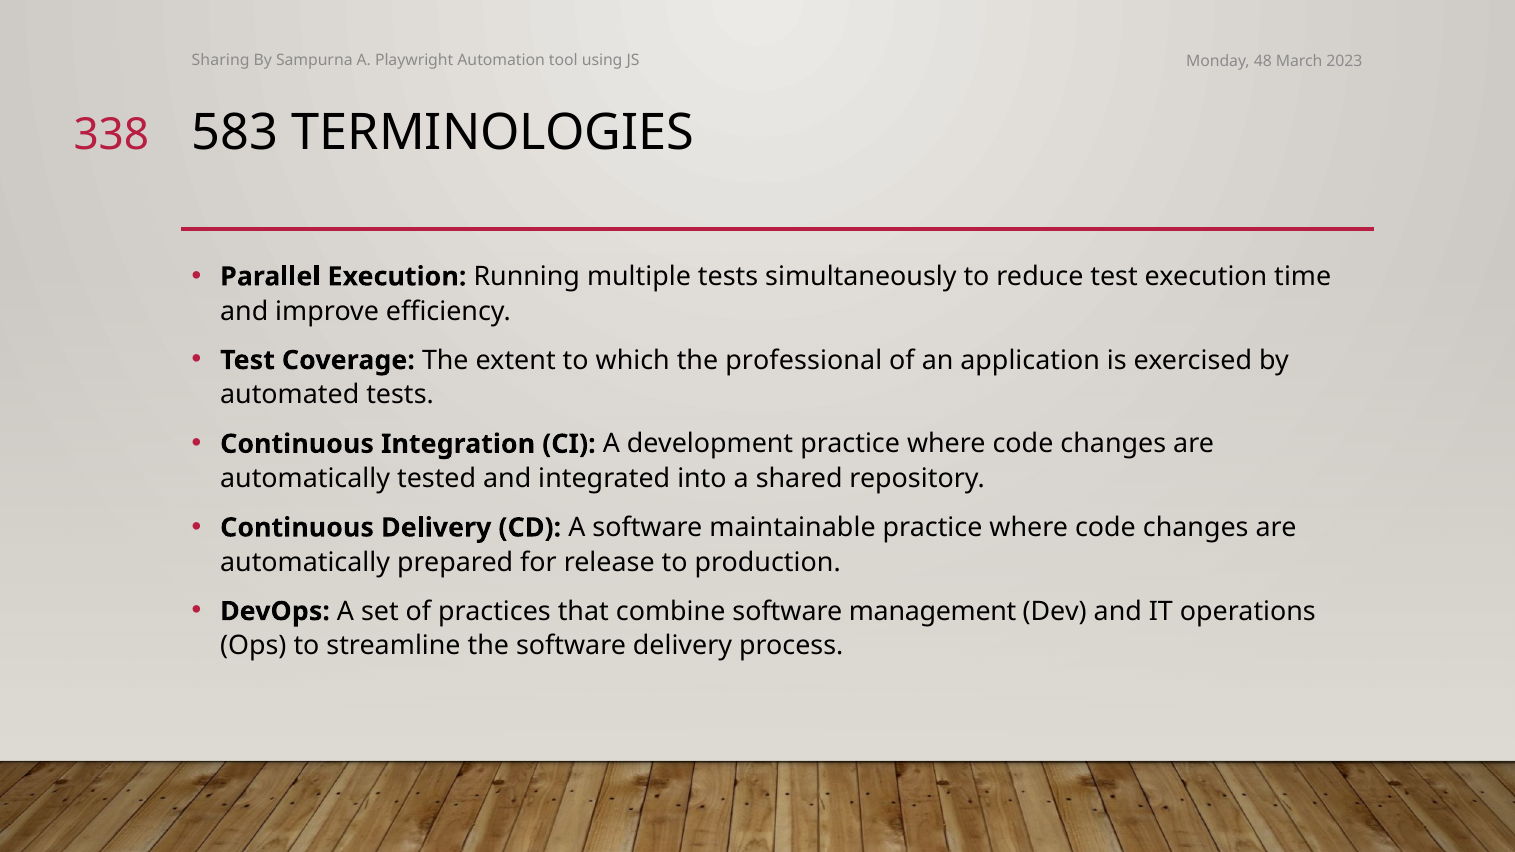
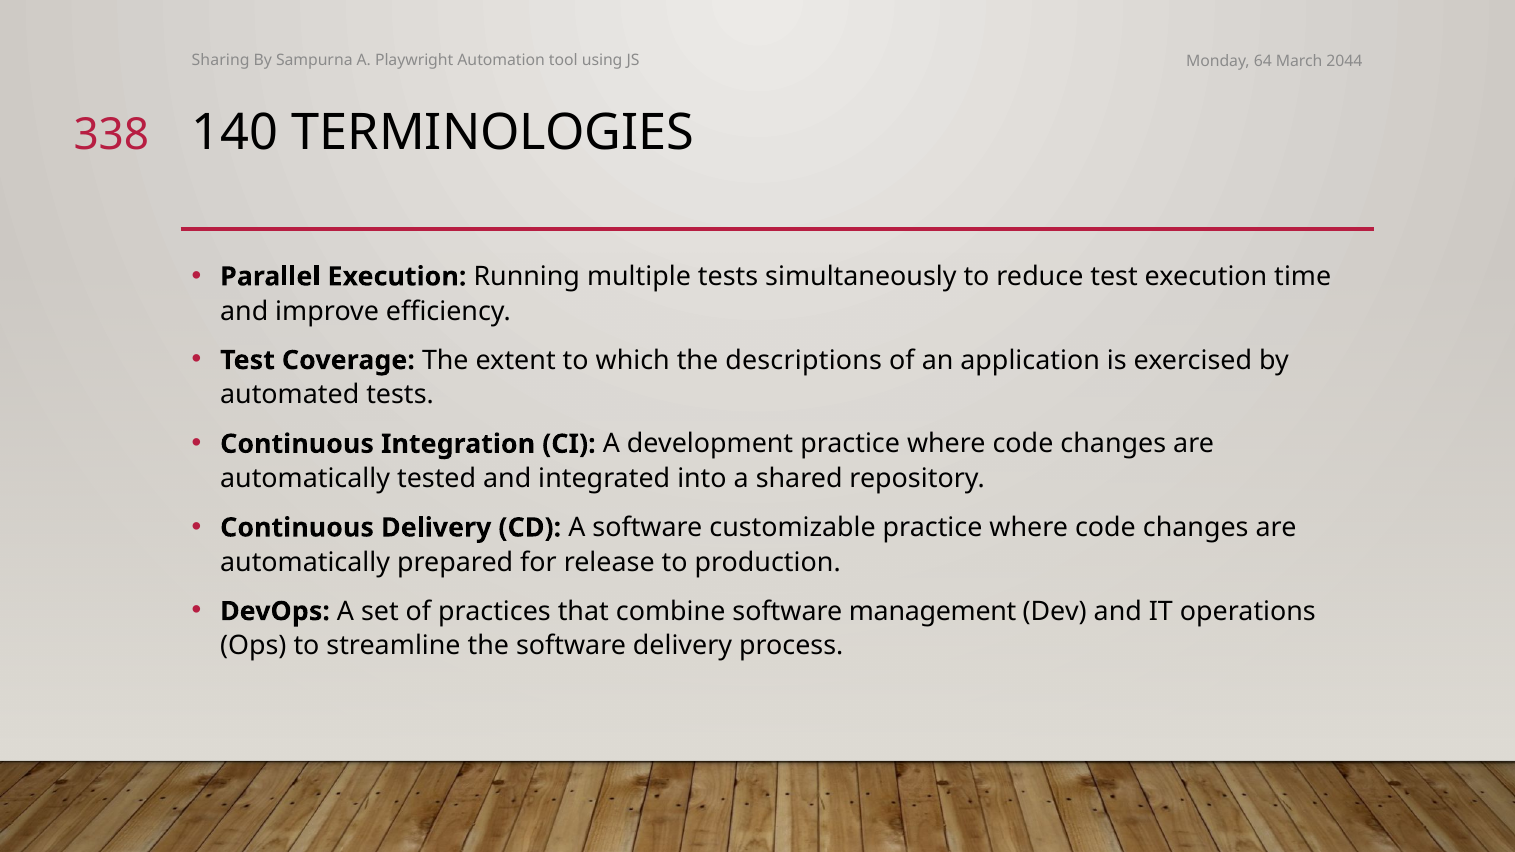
48: 48 -> 64 (1263, 61)
2023: 2023 -> 2044 (1344, 61)
583: 583 -> 140 (235, 133)
professional: professional -> descriptions (804, 360)
maintainable: maintainable -> customizable (793, 528)
